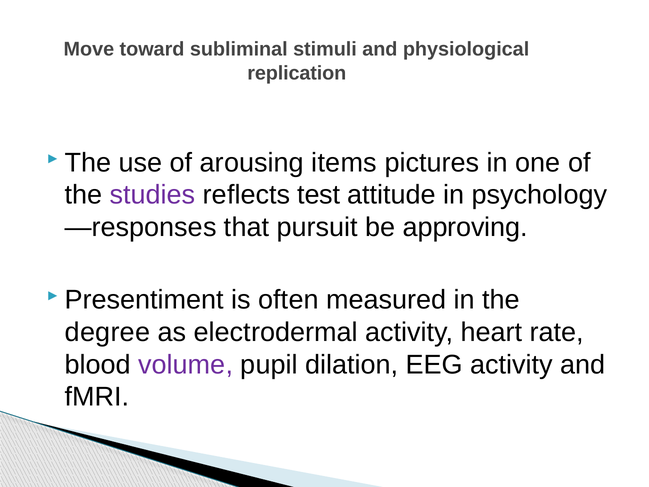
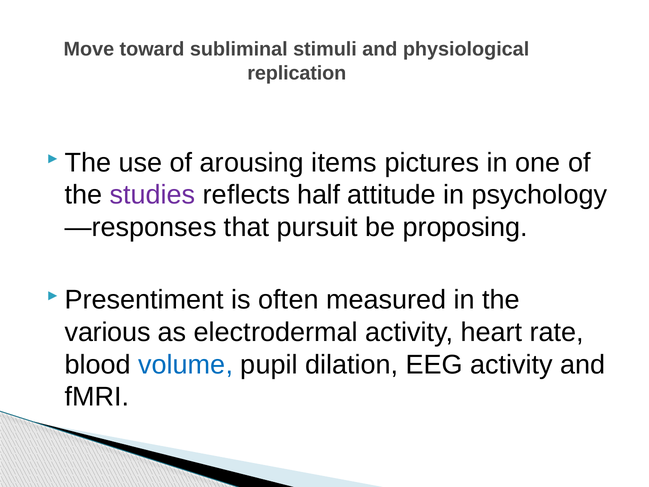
test: test -> half (319, 195)
approving: approving -> proposing (465, 227)
degree: degree -> various (108, 332)
volume colour: purple -> blue (186, 364)
